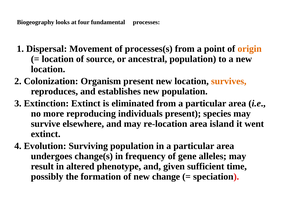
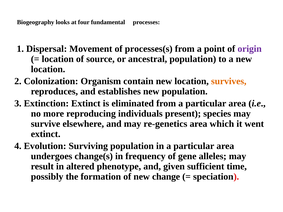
origin colour: orange -> purple (250, 49)
Organism present: present -> contain (138, 81)
re-location: re-location -> re-genetics (165, 124)
island: island -> which (222, 124)
